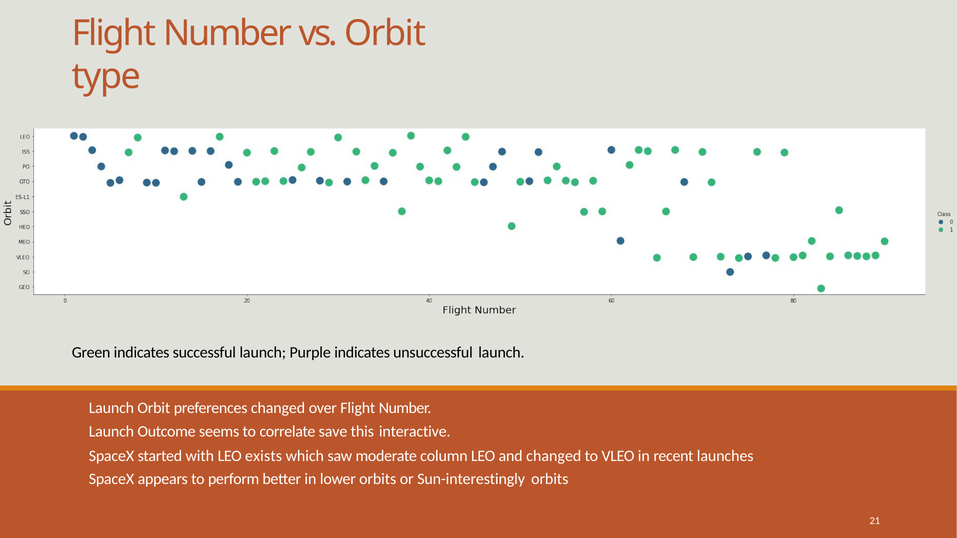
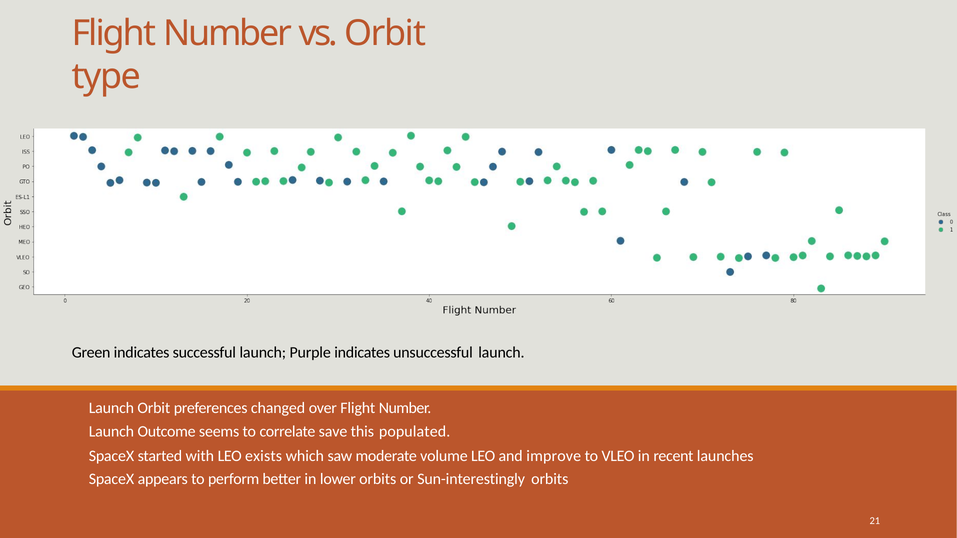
interactive: interactive -> populated (415, 432)
column: column -> volume (444, 456)
and changed: changed -> improve (554, 456)
